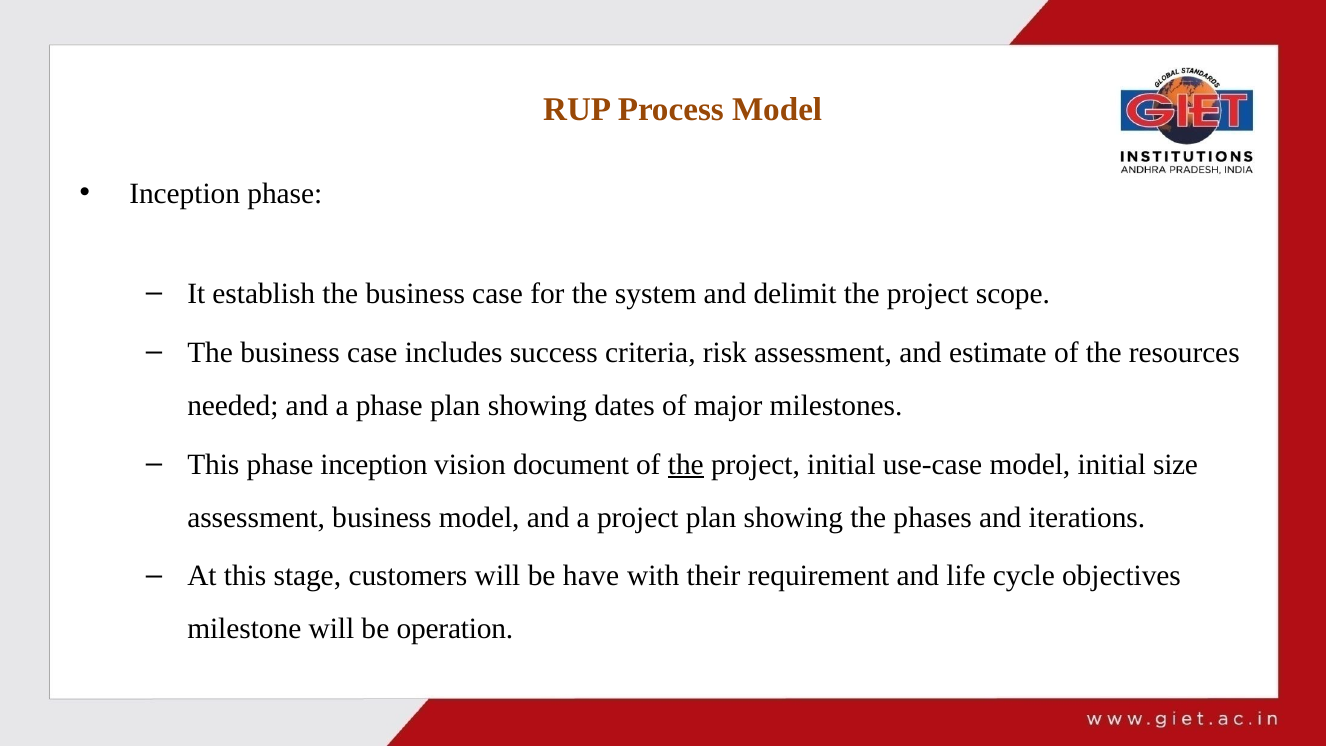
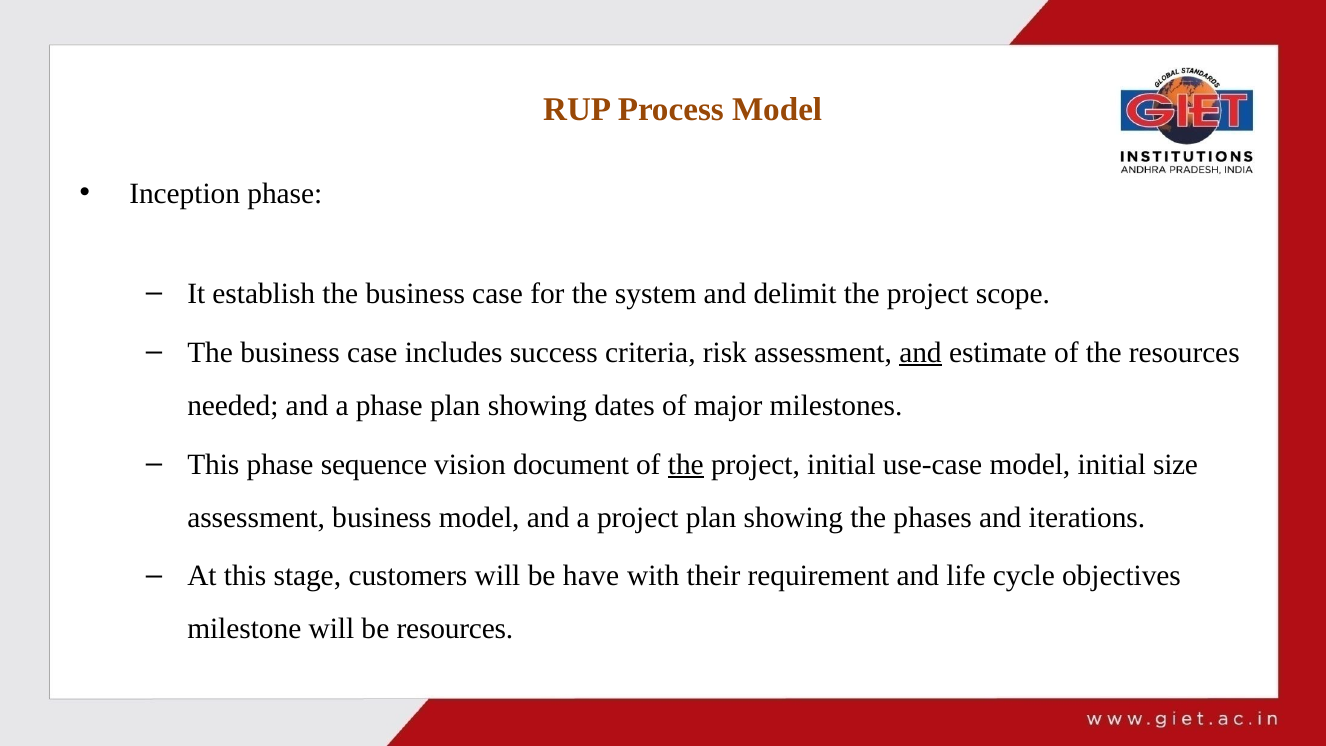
and underline: none -> present (921, 353)
phase inception: inception -> sequence (374, 464)
be operation: operation -> resources (455, 629)
